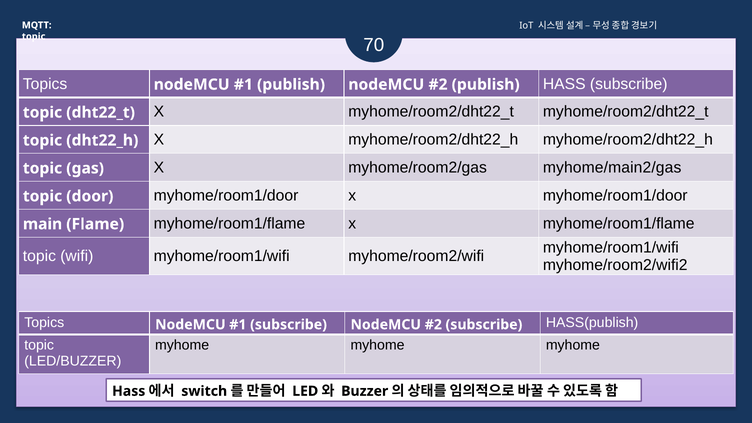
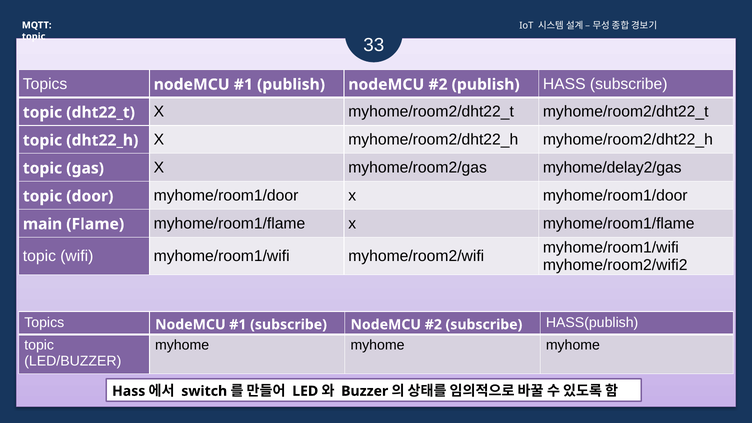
70: 70 -> 33 (374, 45)
myhome/main2/gas: myhome/main2/gas -> myhome/delay2/gas (612, 168)
